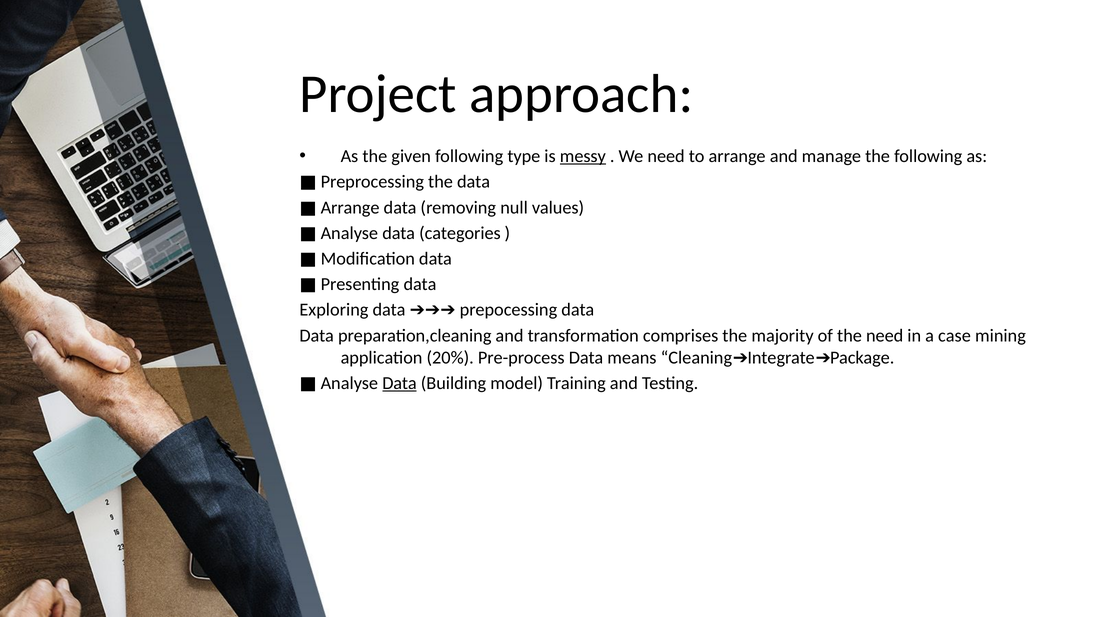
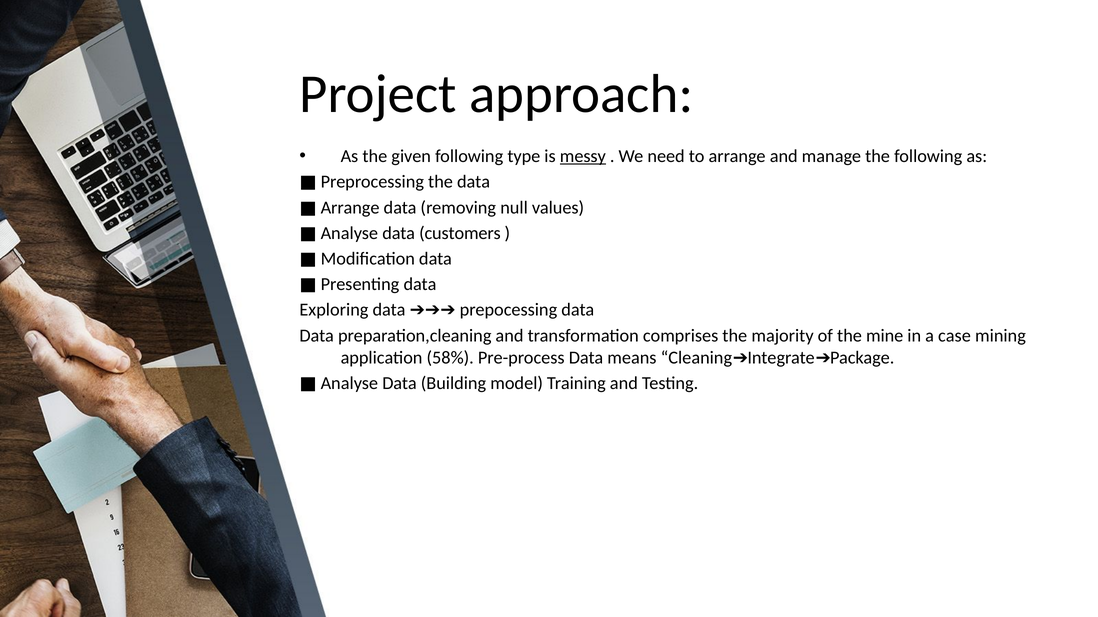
categories: categories -> customers (460, 233)
the need: need -> mine (885, 336)
20%: 20% -> 58% (450, 358)
Data underline: present -> none (399, 383)
